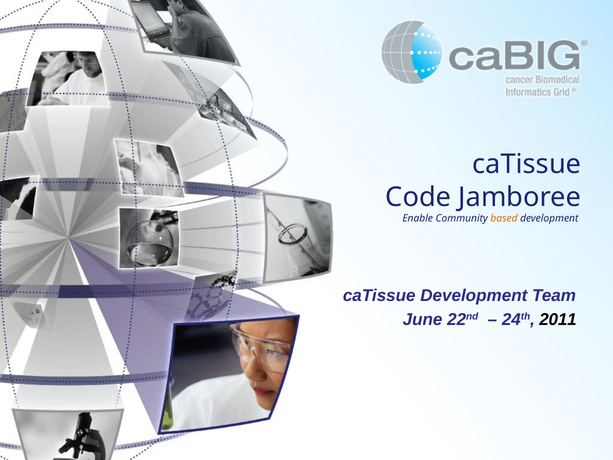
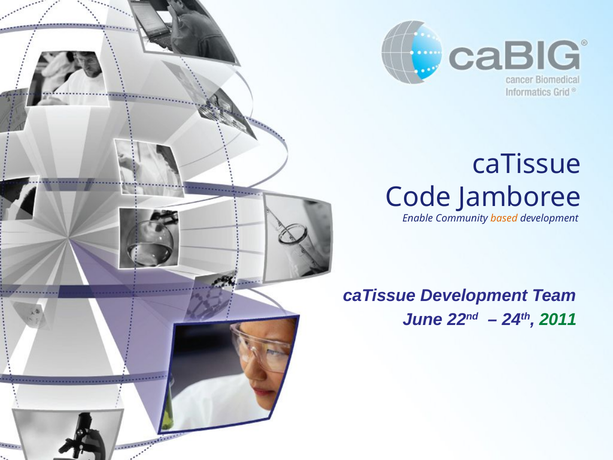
2011 colour: black -> green (558, 319)
